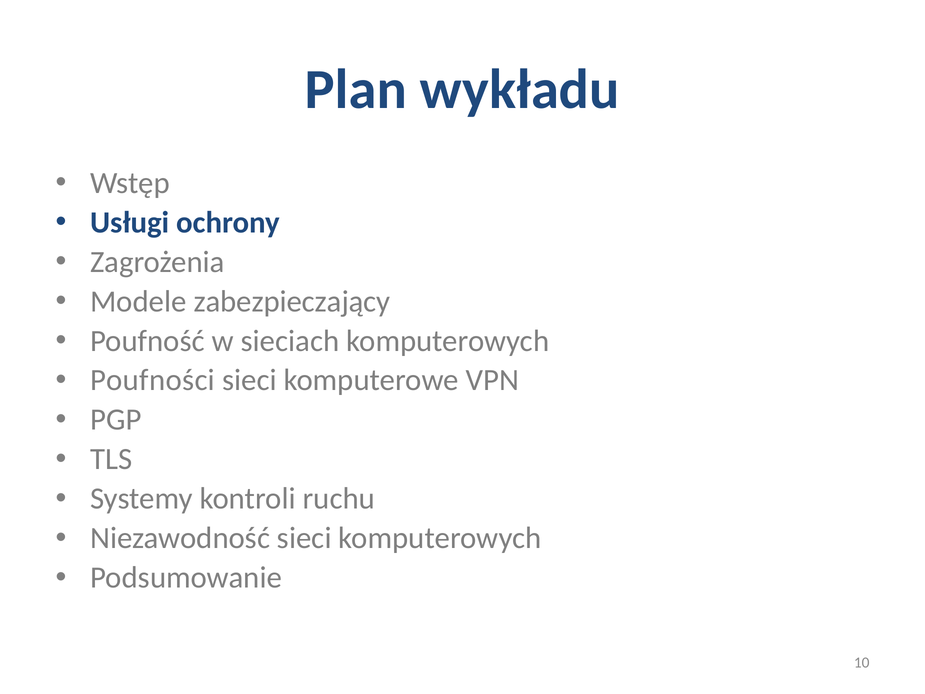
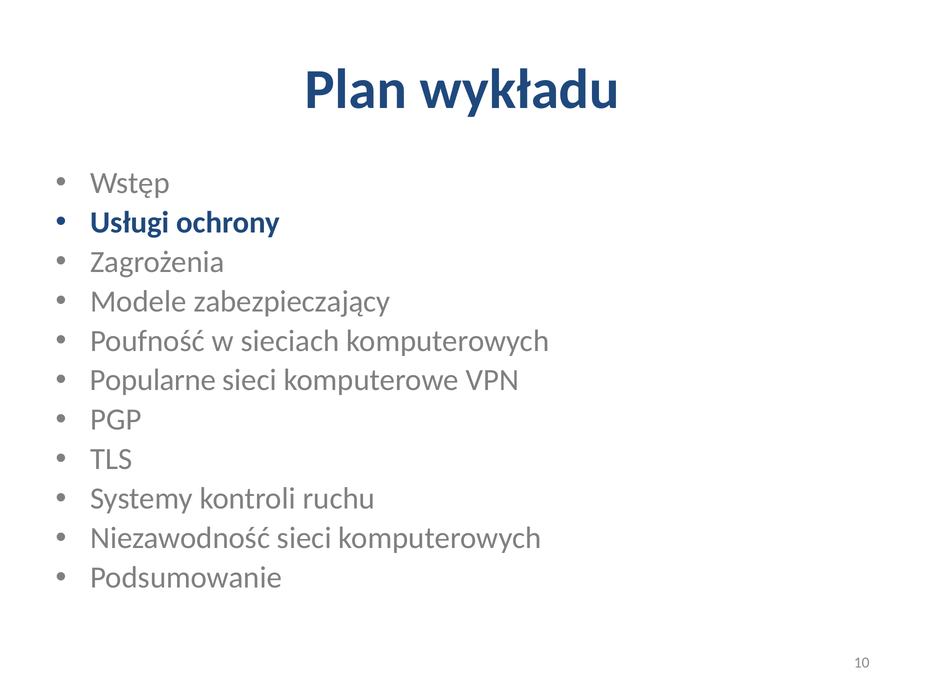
Poufności: Poufności -> Popularne (153, 380)
